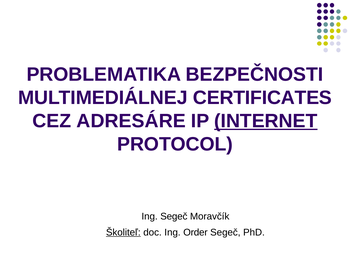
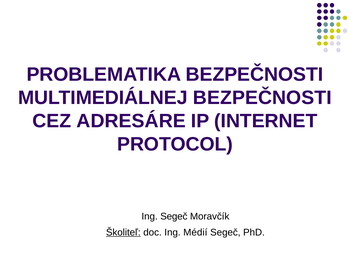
MULTIMEDIÁLNEJ CERTIFICATES: CERTIFICATES -> BEZPEČNOSTI (262, 98)
INTERNET underline: present -> none (266, 121)
Order: Order -> Médií (195, 232)
